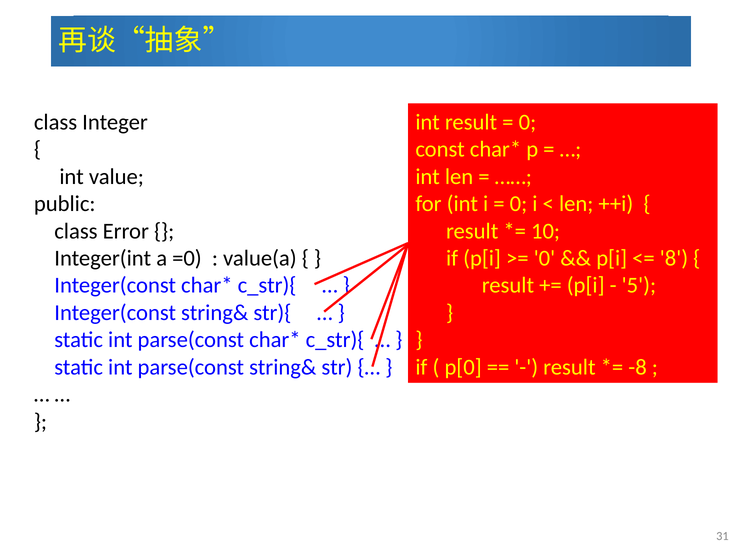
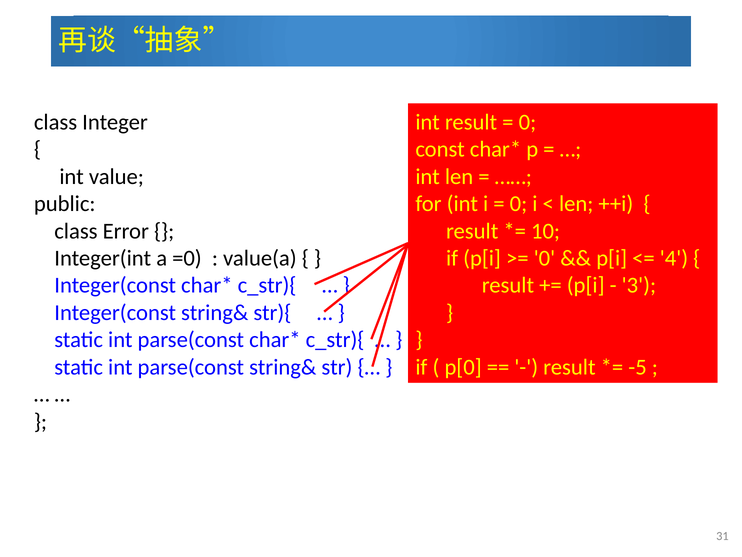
8: 8 -> 4 (674, 258)
5: 5 -> 3 (639, 285)
-8: -8 -> -5 (638, 367)
